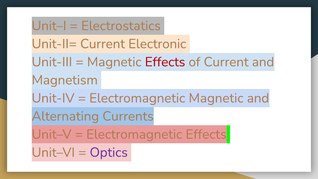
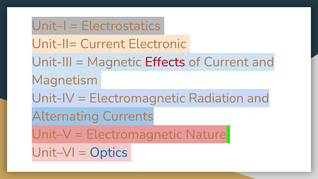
Electromagnetic Magnetic: Magnetic -> Radiation (216, 98)
Electromagnetic Effects: Effects -> Nature (206, 134)
Optics colour: purple -> blue (109, 152)
